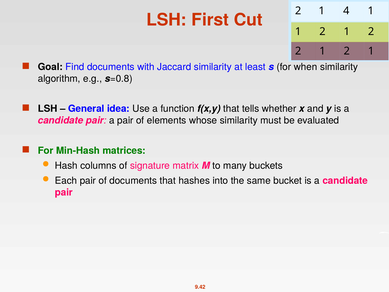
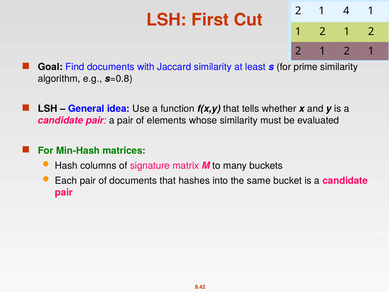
when: when -> prime (306, 67)
